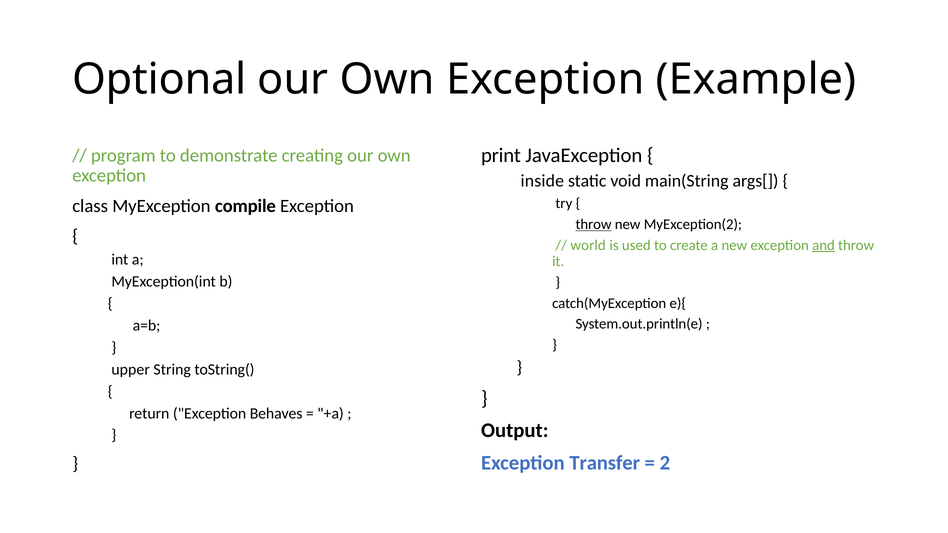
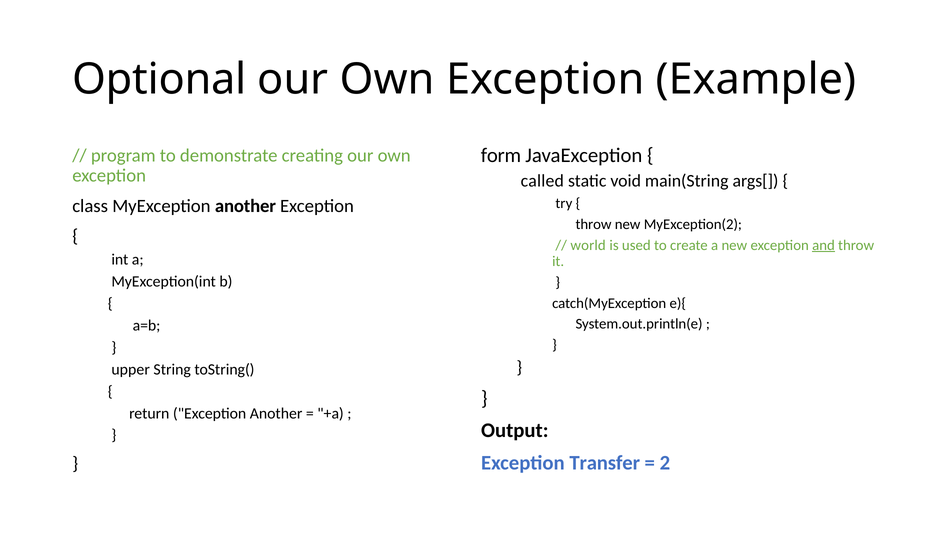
print: print -> form (501, 155)
inside: inside -> called (542, 181)
MyException compile: compile -> another (245, 206)
throw underline: present -> none (594, 224)
Exception Behaves: Behaves -> Another (276, 413)
